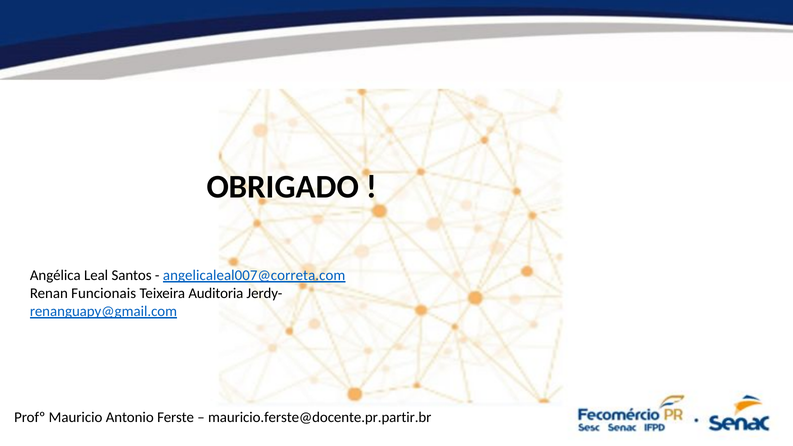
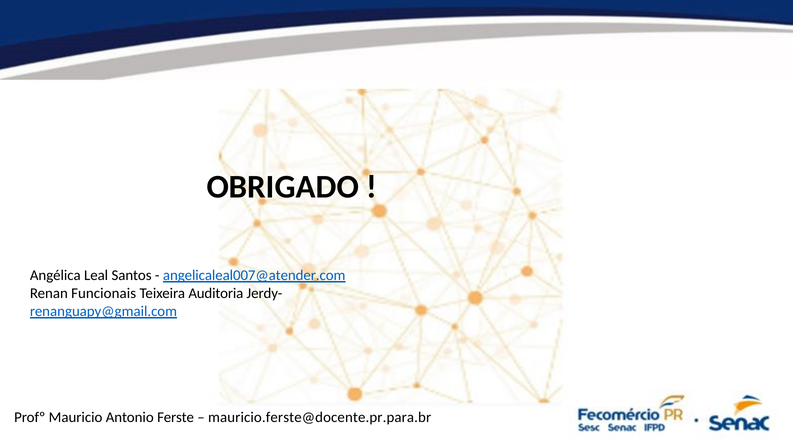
angelicaleal007@correta.com: angelicaleal007@correta.com -> angelicaleal007@atender.com (254, 275)
mauricio.ferste@docente.pr.partir.br: mauricio.ferste@docente.pr.partir.br -> mauricio.ferste@docente.pr.para.br (320, 418)
